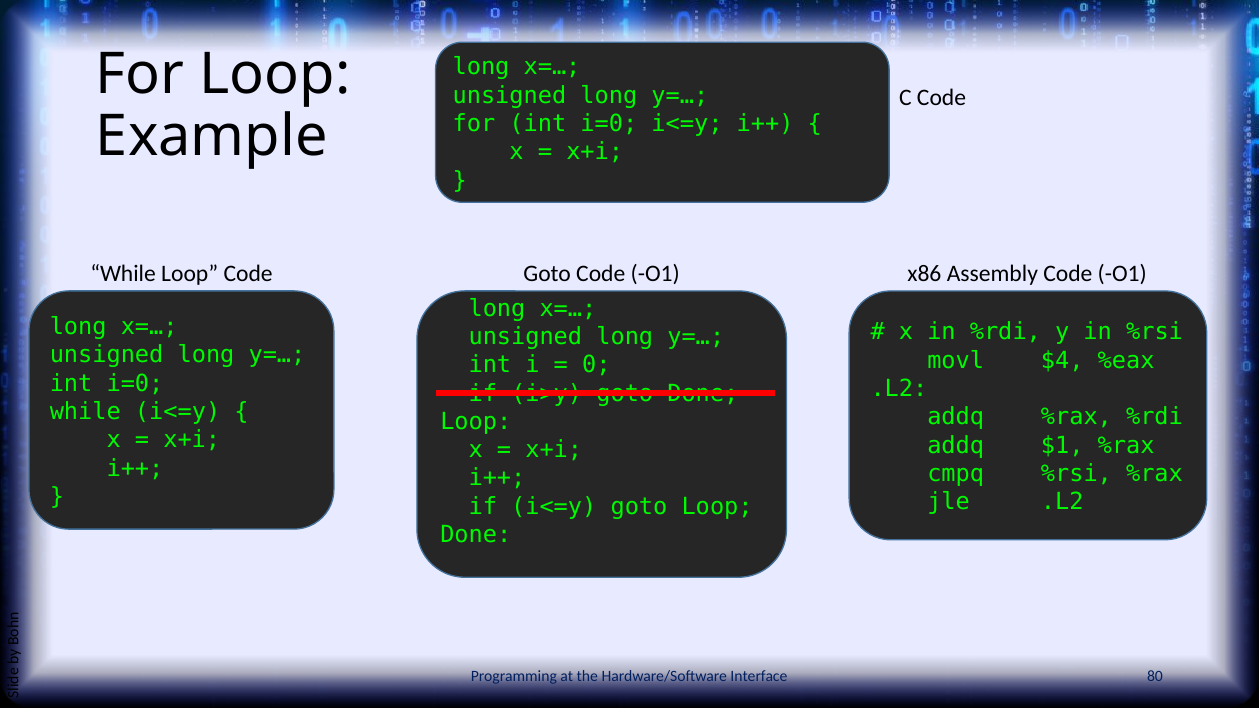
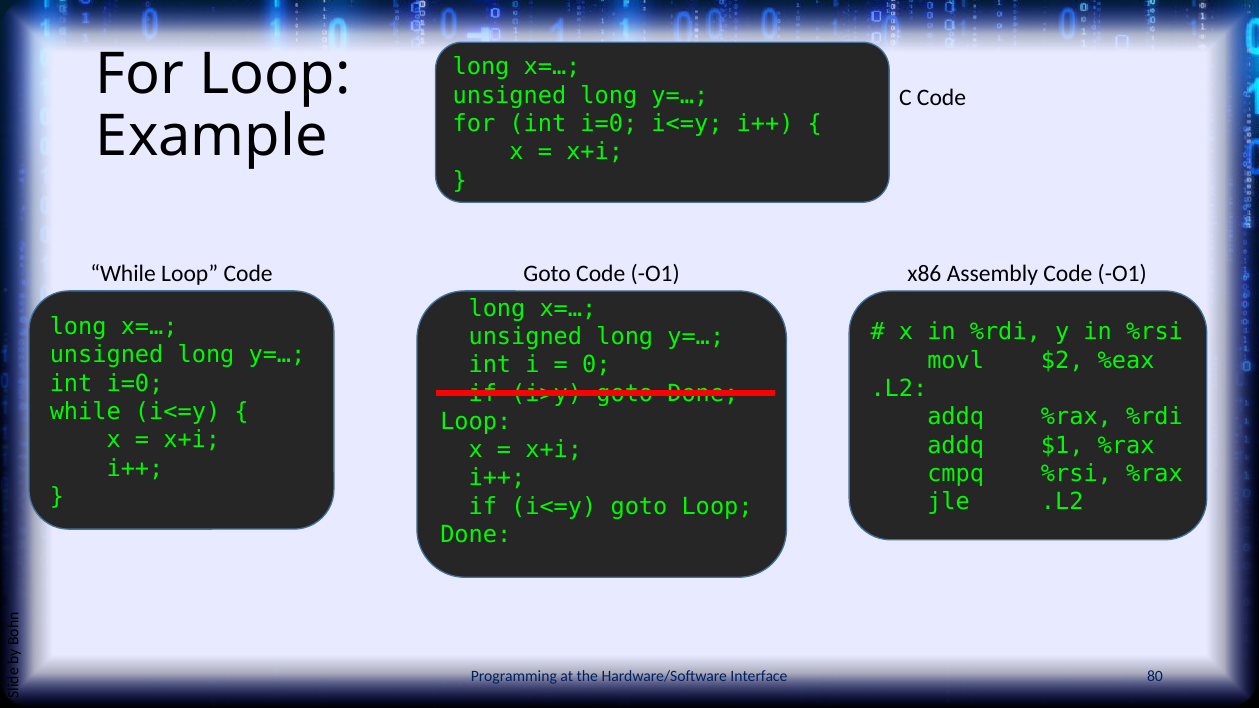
$4: $4 -> $2 (1062, 360)
